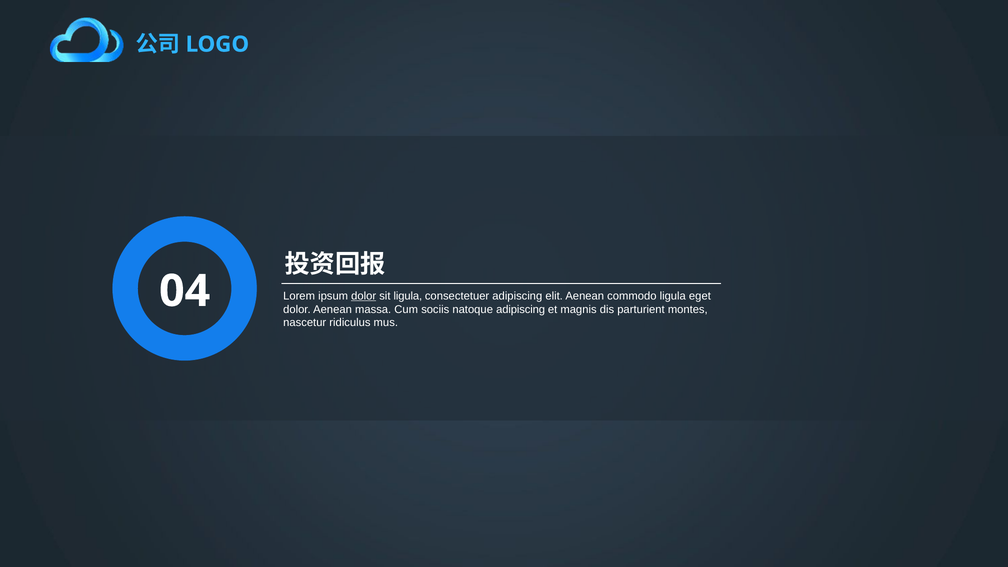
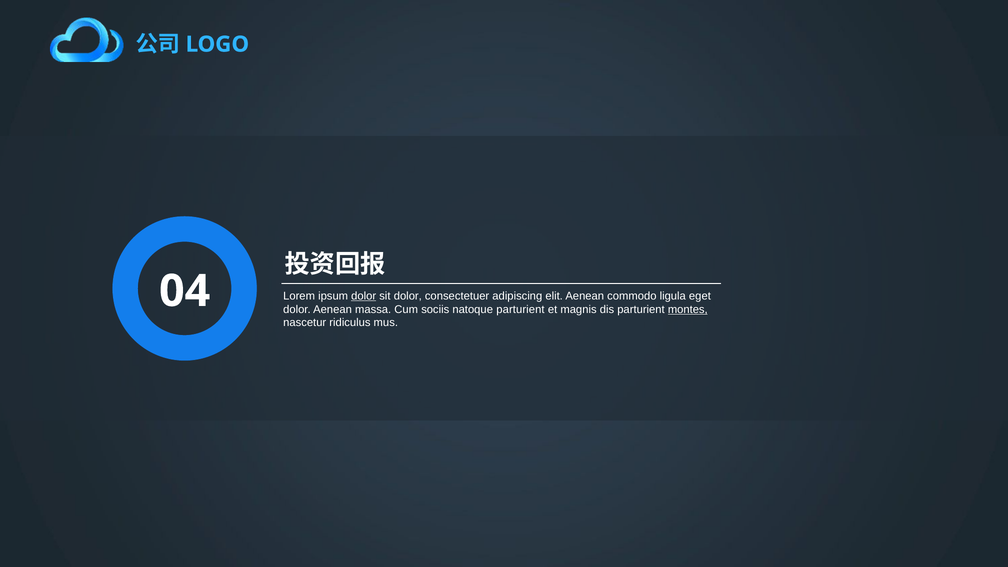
sit ligula: ligula -> dolor (408, 296)
natoque adipiscing: adipiscing -> parturient (520, 309)
montes underline: none -> present (688, 309)
